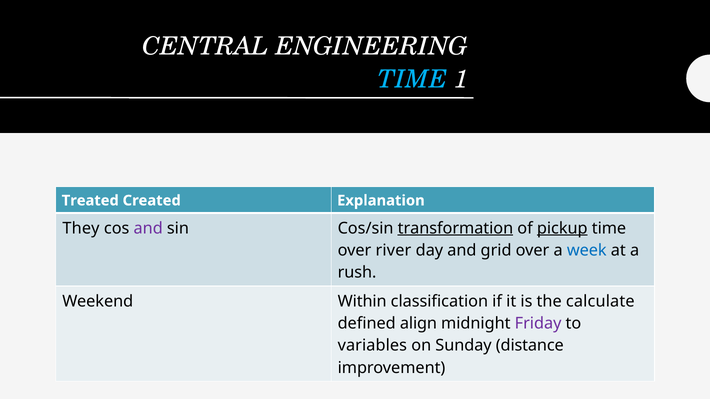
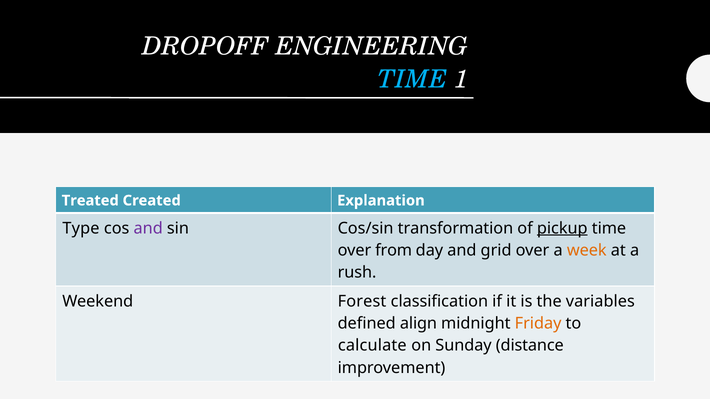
CENTRAL: CENTRAL -> DROPOFF (205, 47)
They: They -> Type (81, 228)
transformation underline: present -> none (455, 228)
river: river -> from (394, 251)
week colour: blue -> orange (587, 251)
Within: Within -> Forest (362, 301)
calculate: calculate -> variables (600, 301)
Friday colour: purple -> orange (538, 324)
variables: variables -> calculate (372, 346)
